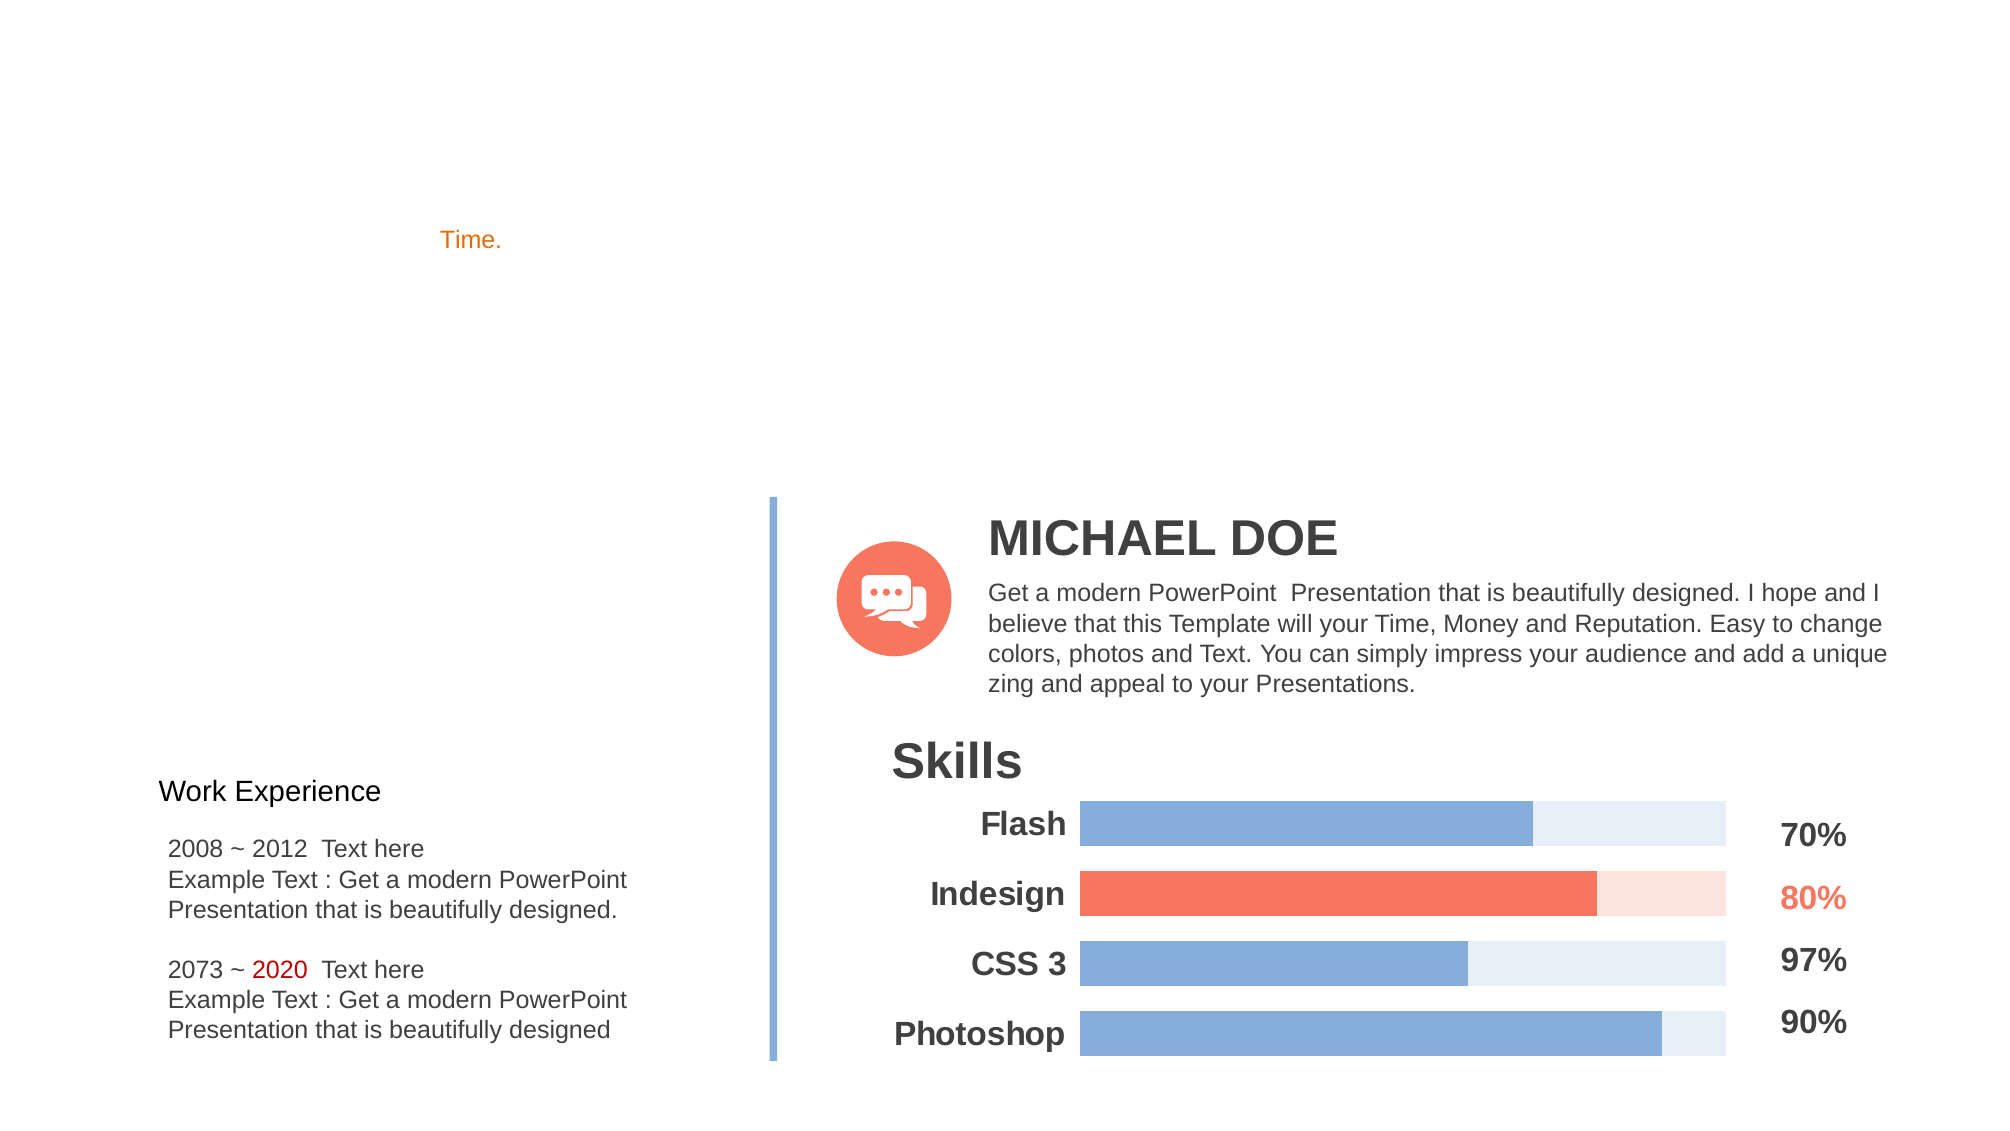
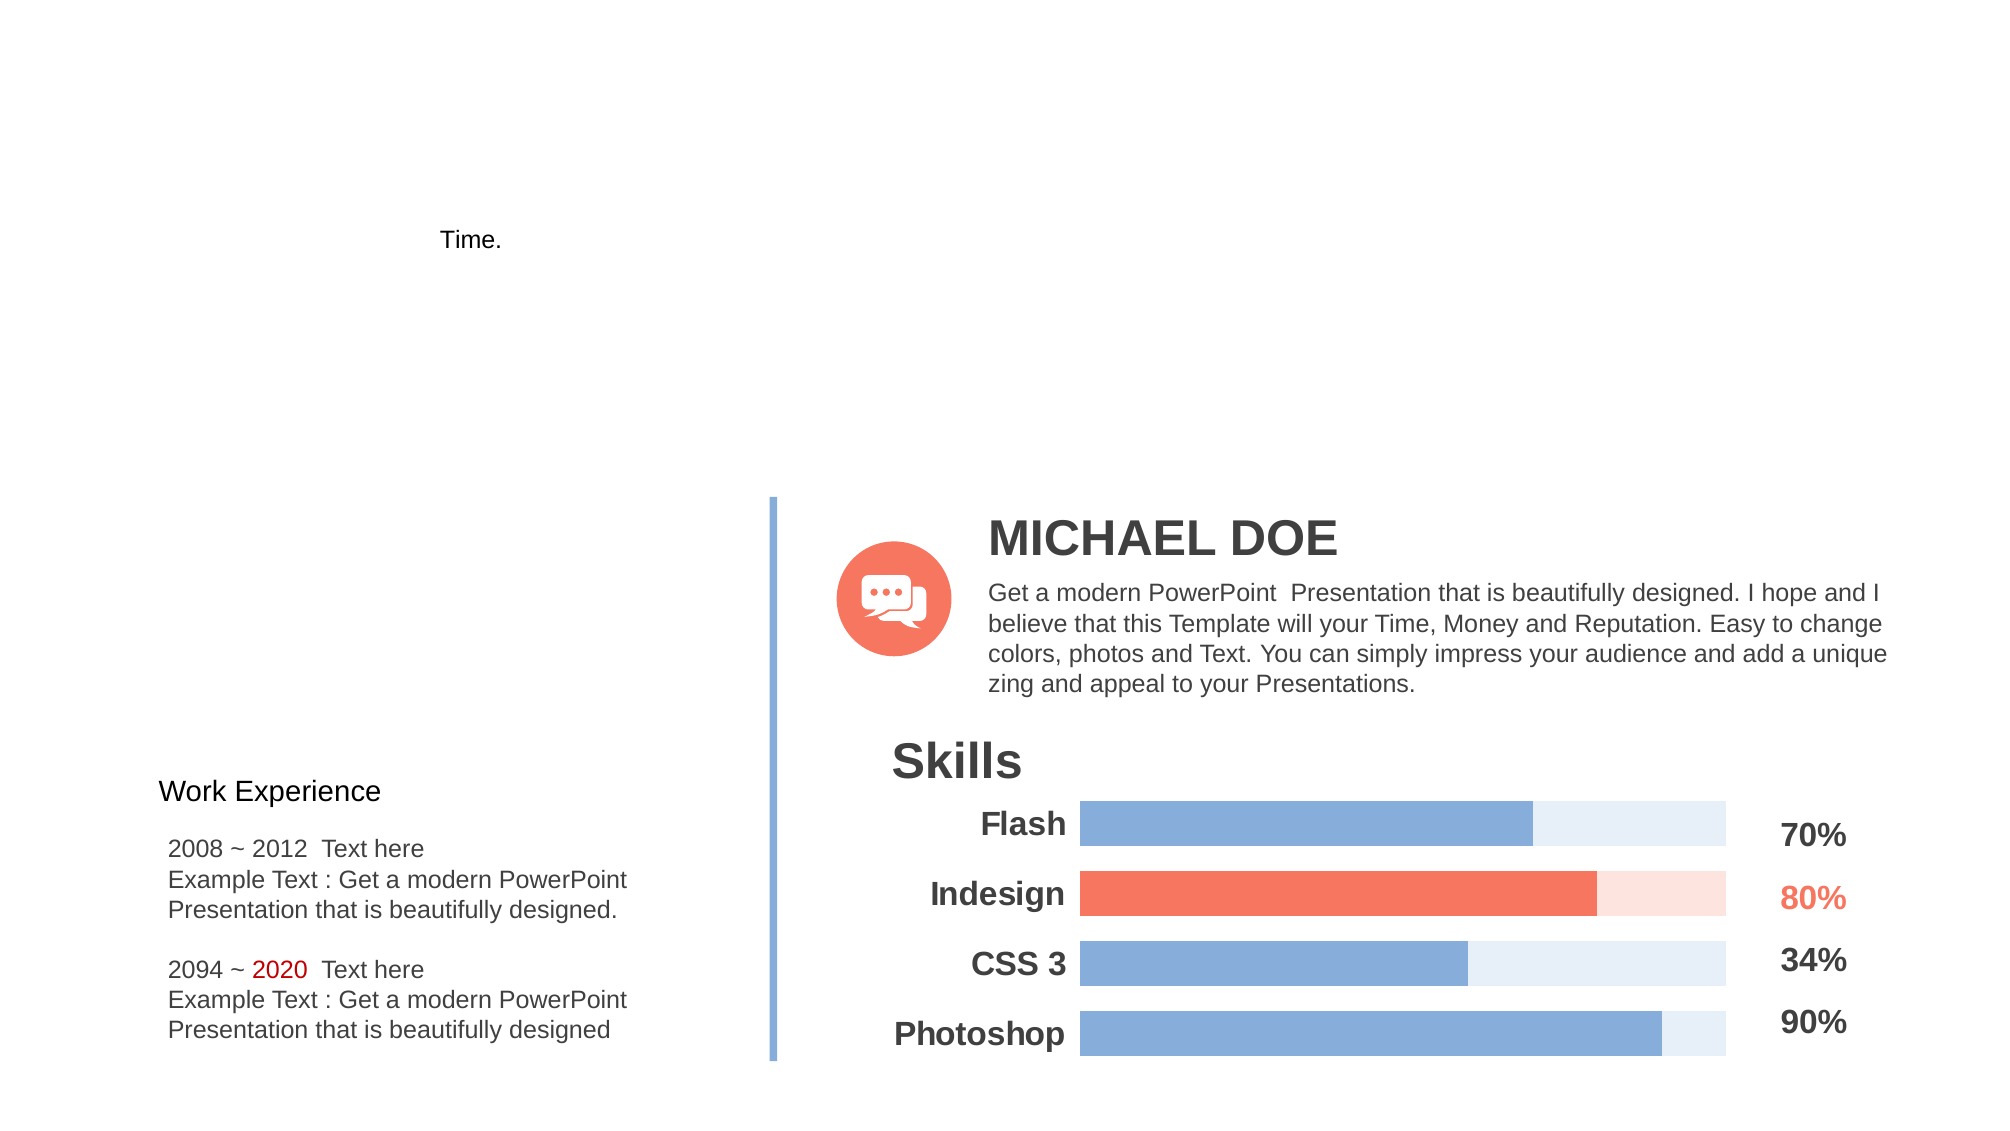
Time colour: orange -> black (471, 240)
97%: 97% -> 34% (1814, 960)
2073: 2073 -> 2094 (196, 970)
